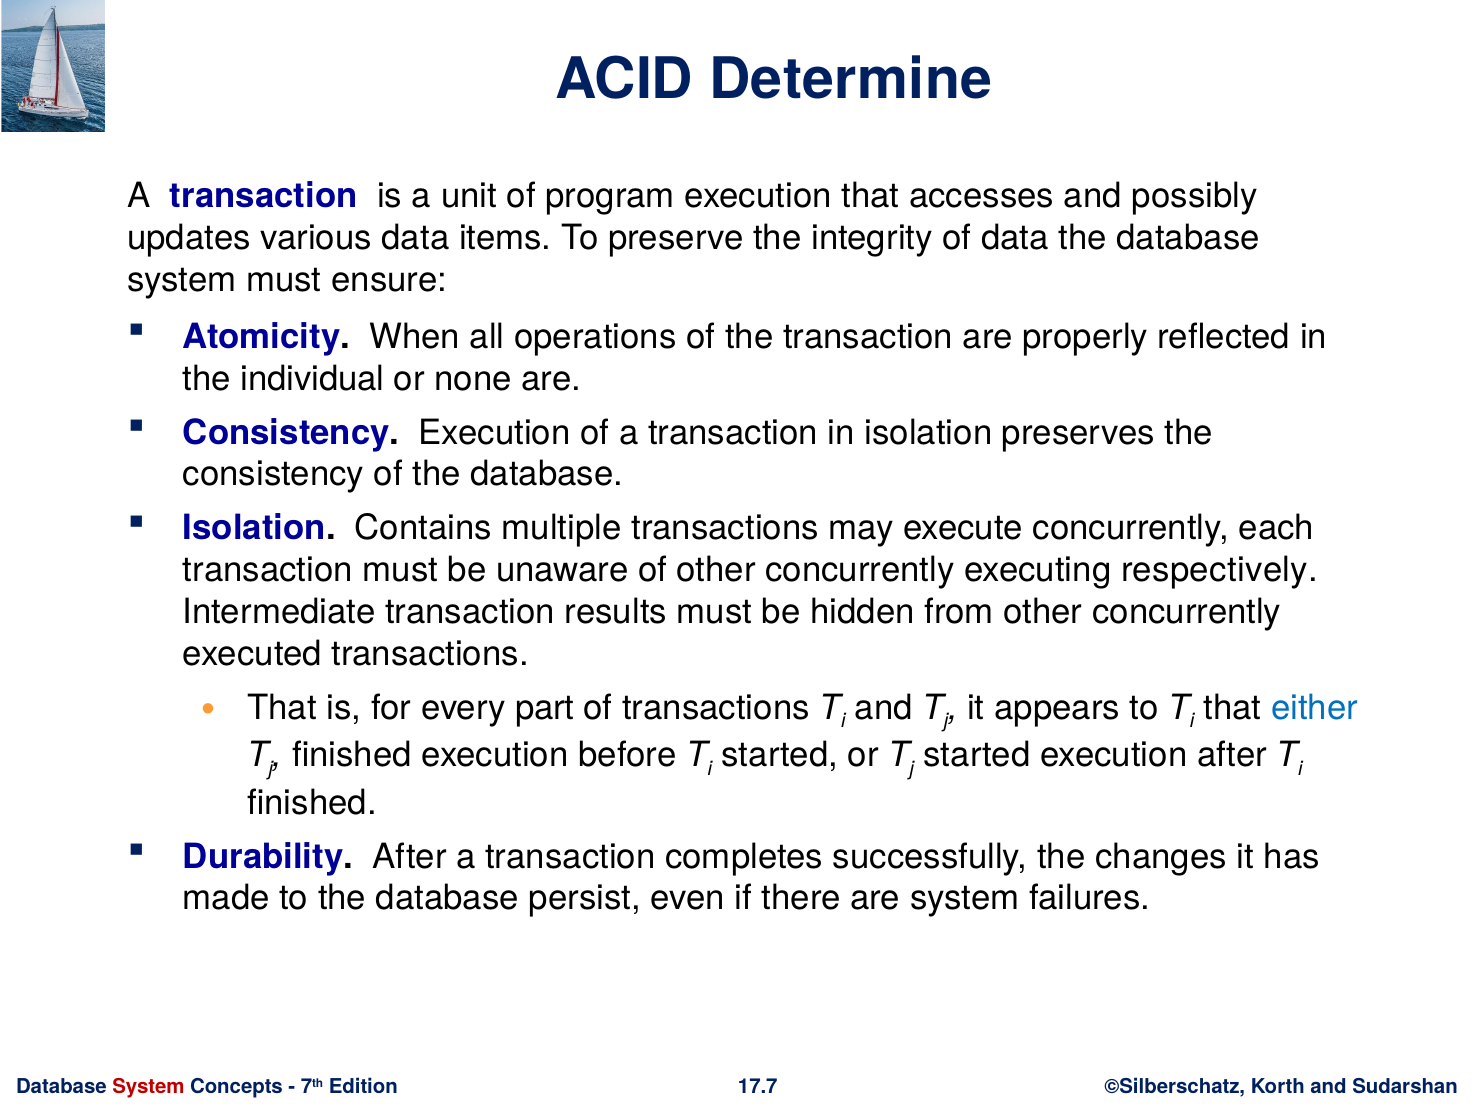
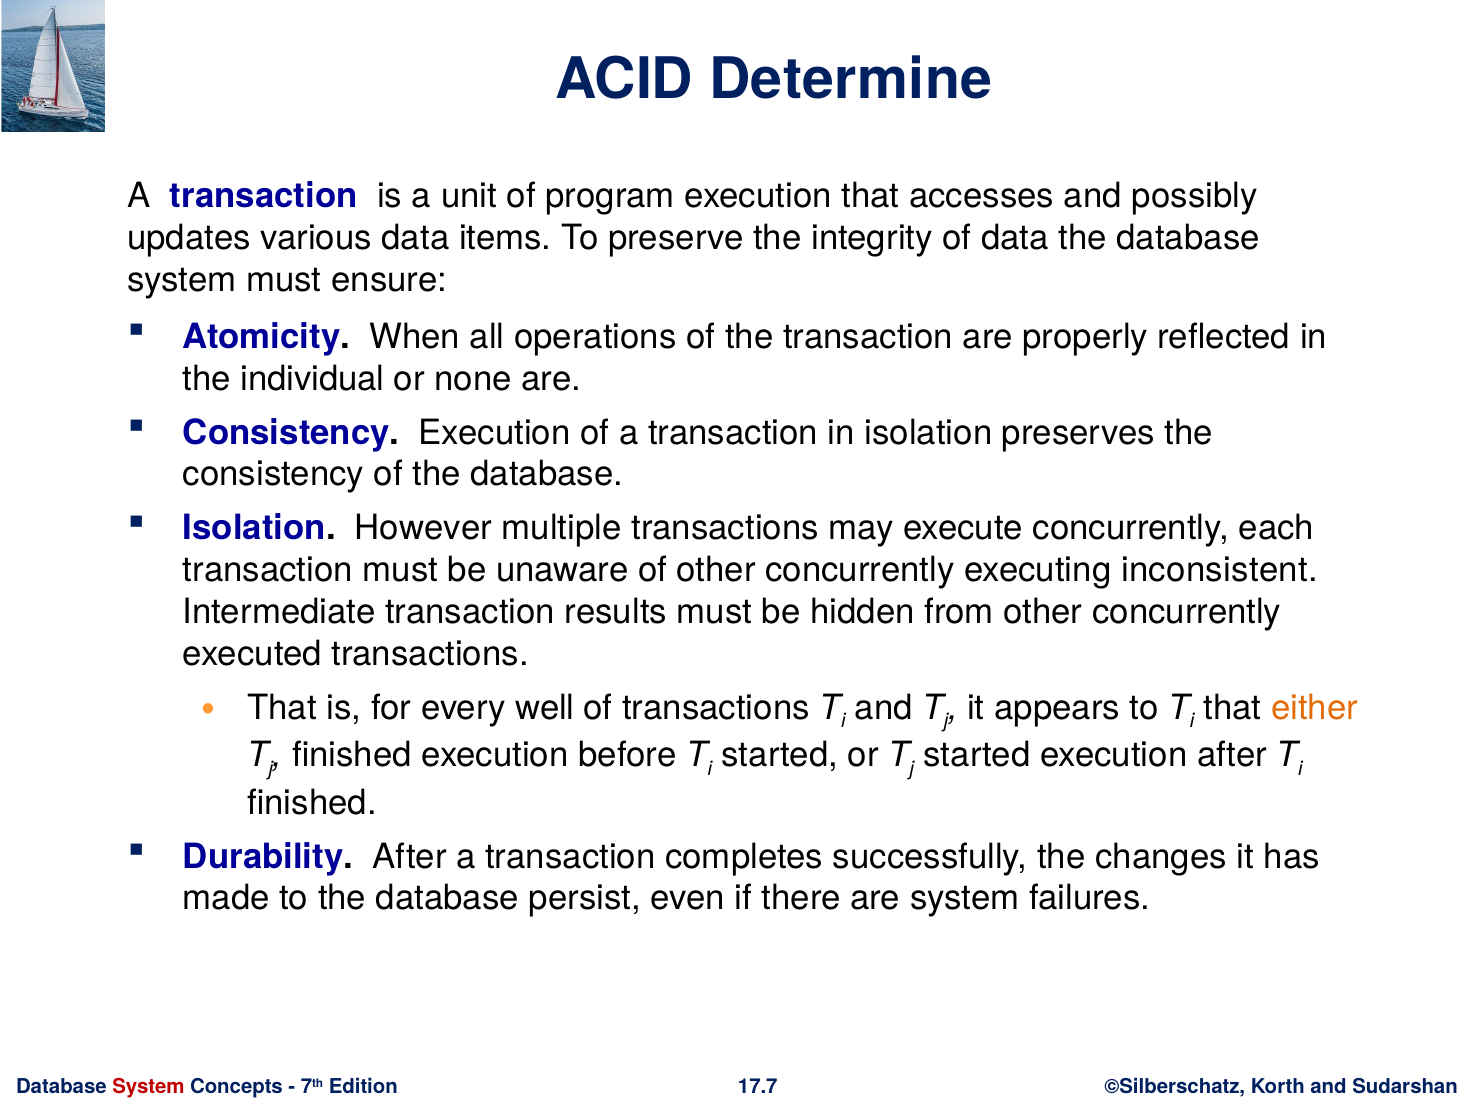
Contains: Contains -> However (423, 528)
respectively: respectively -> inconsistent (1220, 570)
part: part -> well (545, 708)
either colour: blue -> orange (1315, 708)
